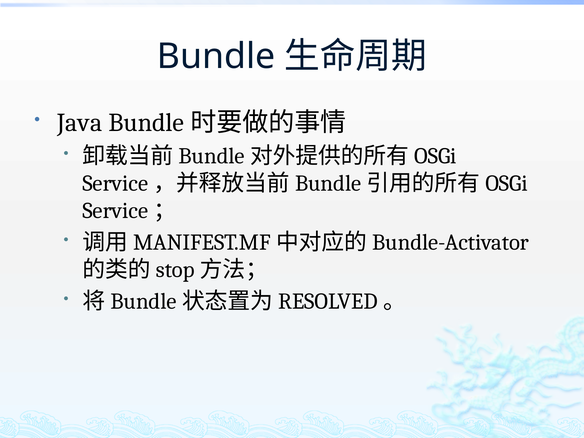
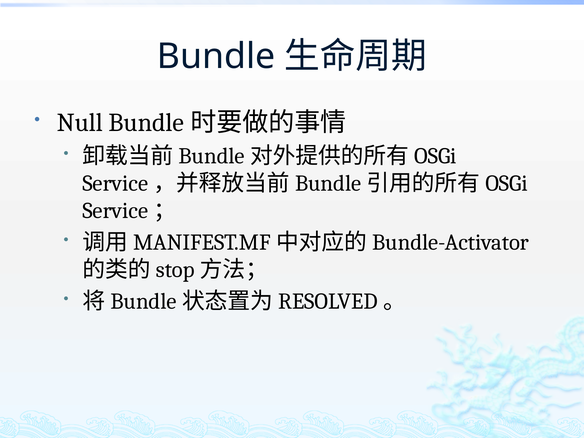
Java: Java -> Null (80, 122)
